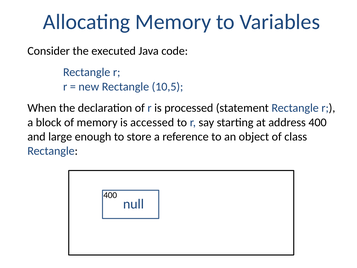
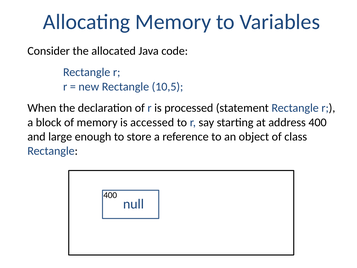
executed: executed -> allocated (114, 51)
